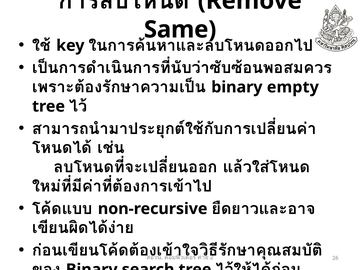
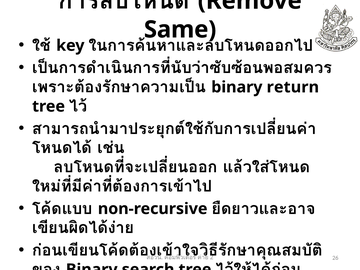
empty: empty -> return (293, 87)
